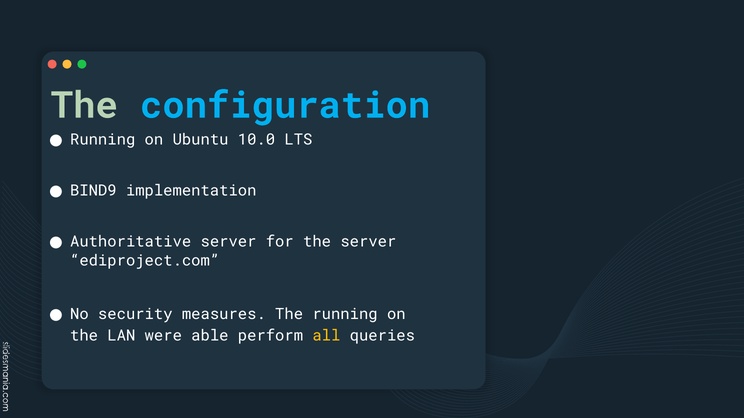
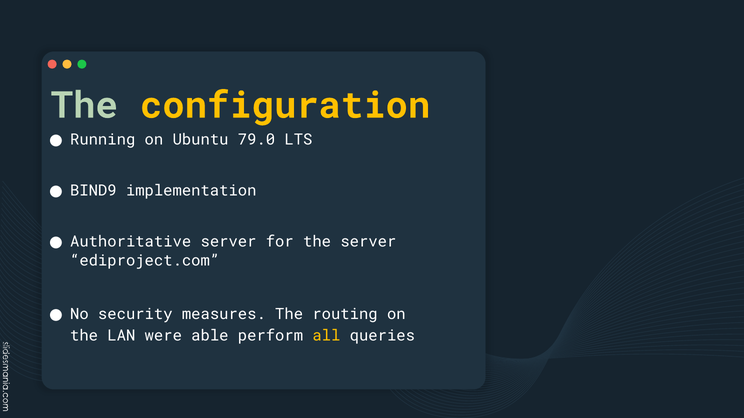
configuration colour: light blue -> yellow (285, 106)
10.0: 10.0 -> 79.0 (256, 140)
The running: running -> routing (345, 315)
